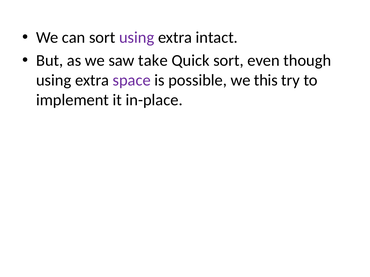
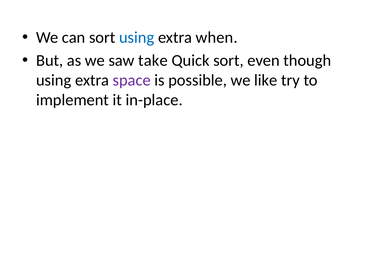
using colour: purple -> blue (137, 38)
intact: intact -> when (217, 38)
this: this -> like (266, 80)
